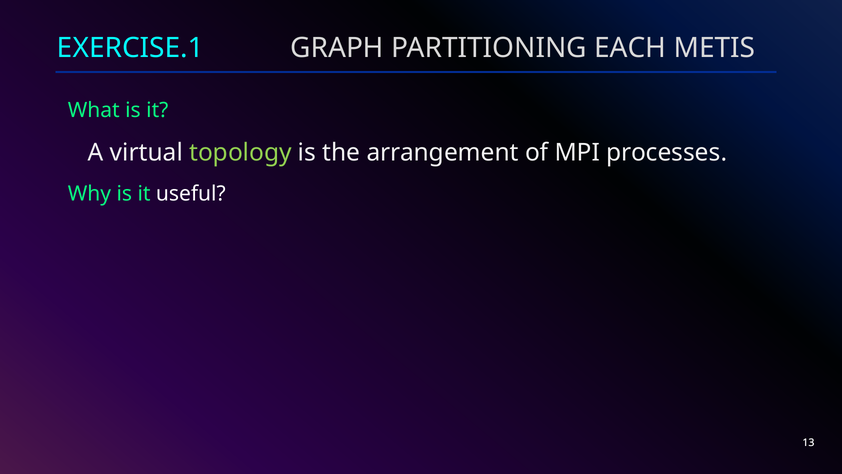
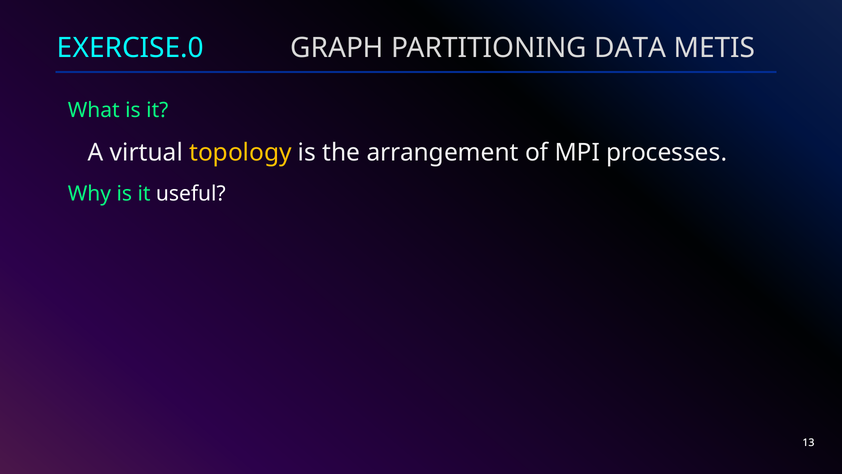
EXERCISE.1: EXERCISE.1 -> EXERCISE.0 (130, 48)
EACH: EACH -> DATA (630, 48)
topology colour: light green -> yellow (240, 153)
